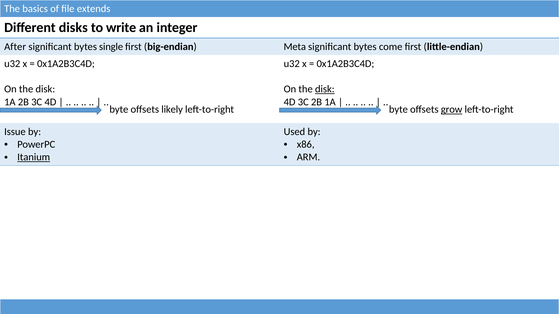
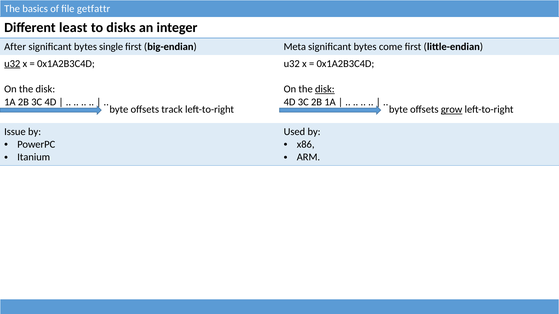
extends: extends -> getfattr (94, 9)
disks: disks -> least (73, 28)
write: write -> disks (121, 28)
u32 underline: none -> present (12, 64)
likely: likely -> track (172, 110)
Itanium underline: present -> none (34, 157)
